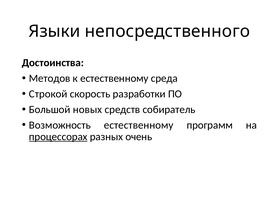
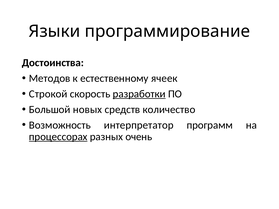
непосредственного: непосредственного -> программирование (167, 31)
среда: среда -> ячеек (164, 78)
разработки underline: none -> present (139, 94)
собиратель: собиратель -> количество (169, 110)
Возможность естественному: естественному -> интерпретатор (139, 125)
